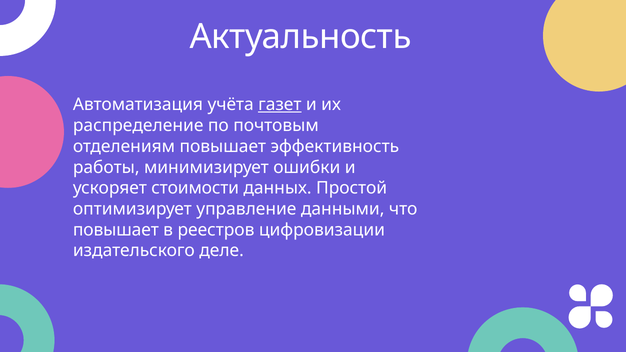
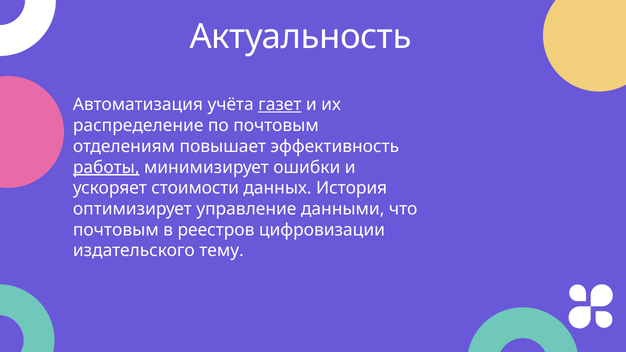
работы underline: none -> present (106, 167)
Простой: Простой -> История (352, 188)
повышает: повышает -> почтовым (116, 230)
деле: деле -> тему (222, 251)
